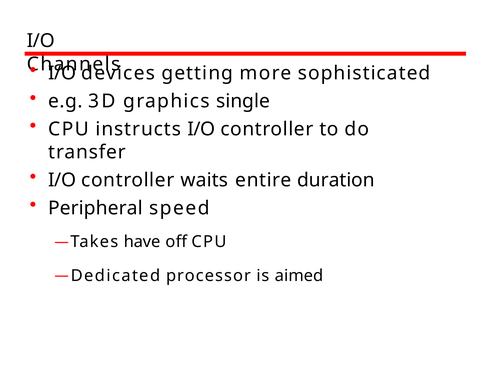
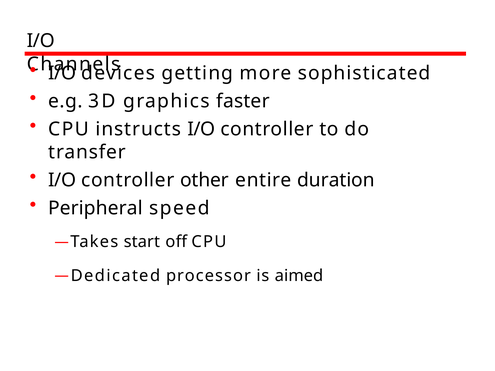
single: single -> faster (243, 101)
waits: waits -> other (204, 180)
have: have -> start (142, 242)
